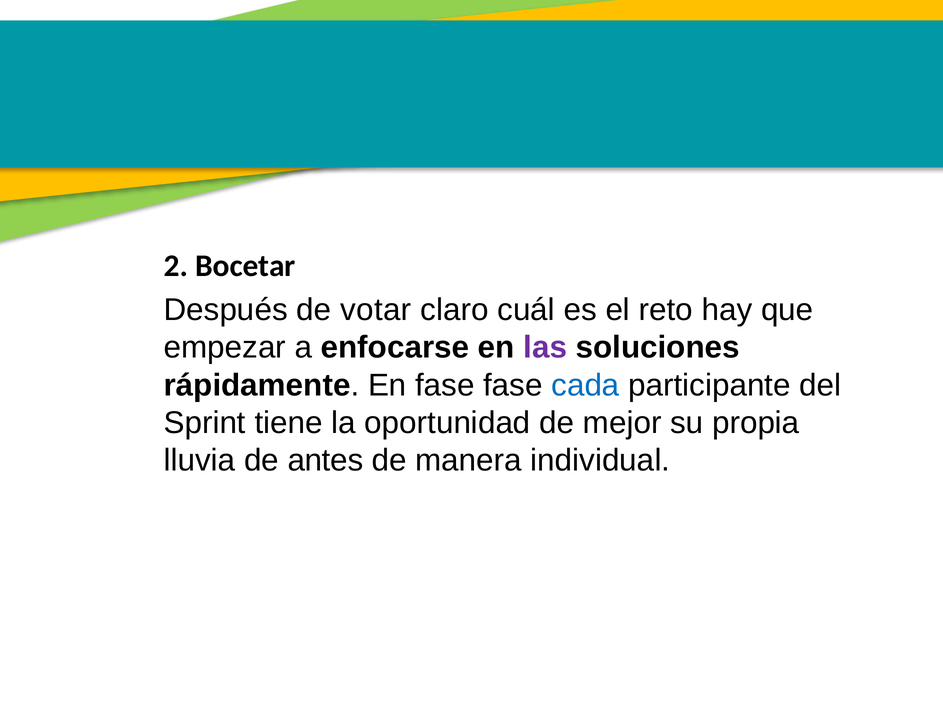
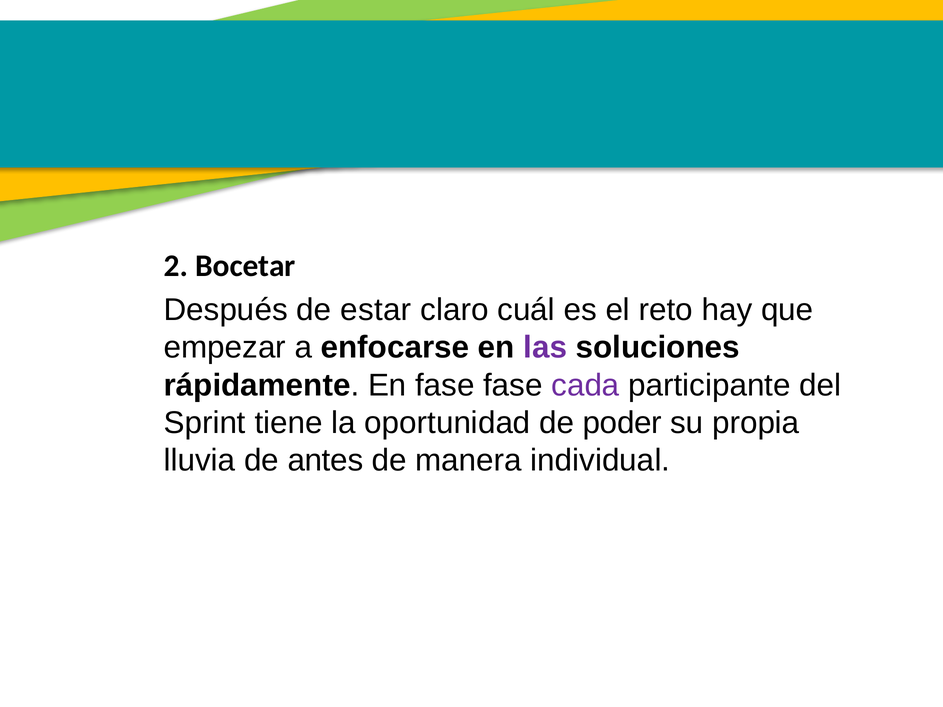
votar: votar -> estar (376, 310)
cada colour: blue -> purple (585, 385)
mejor: mejor -> poder (622, 423)
